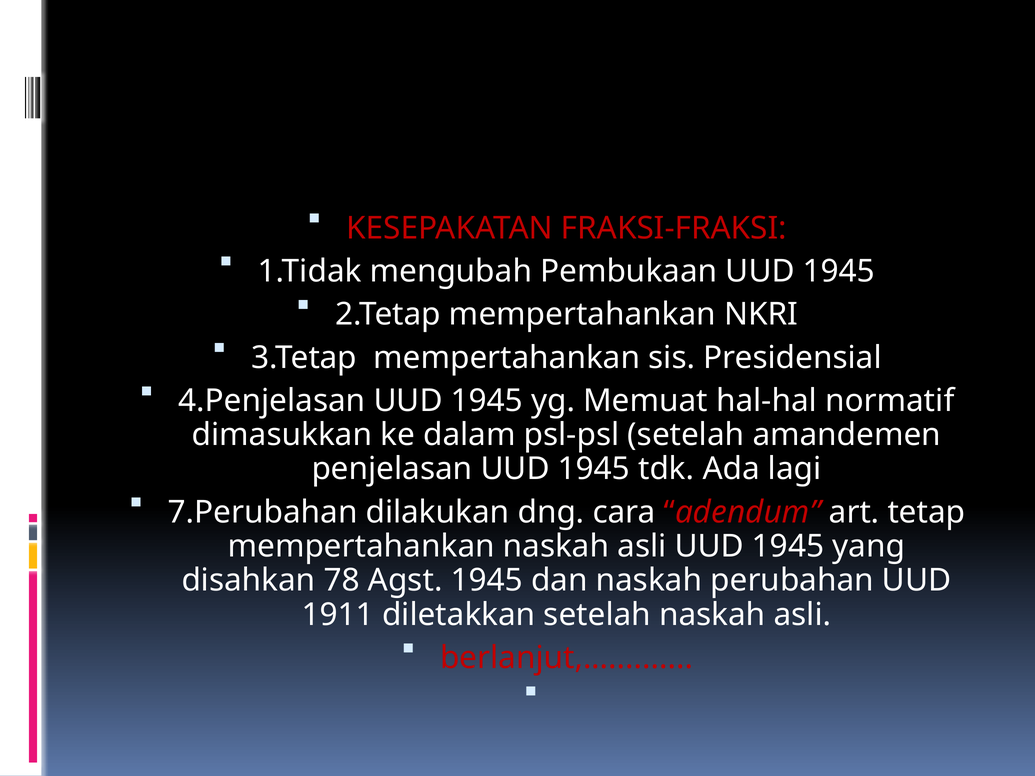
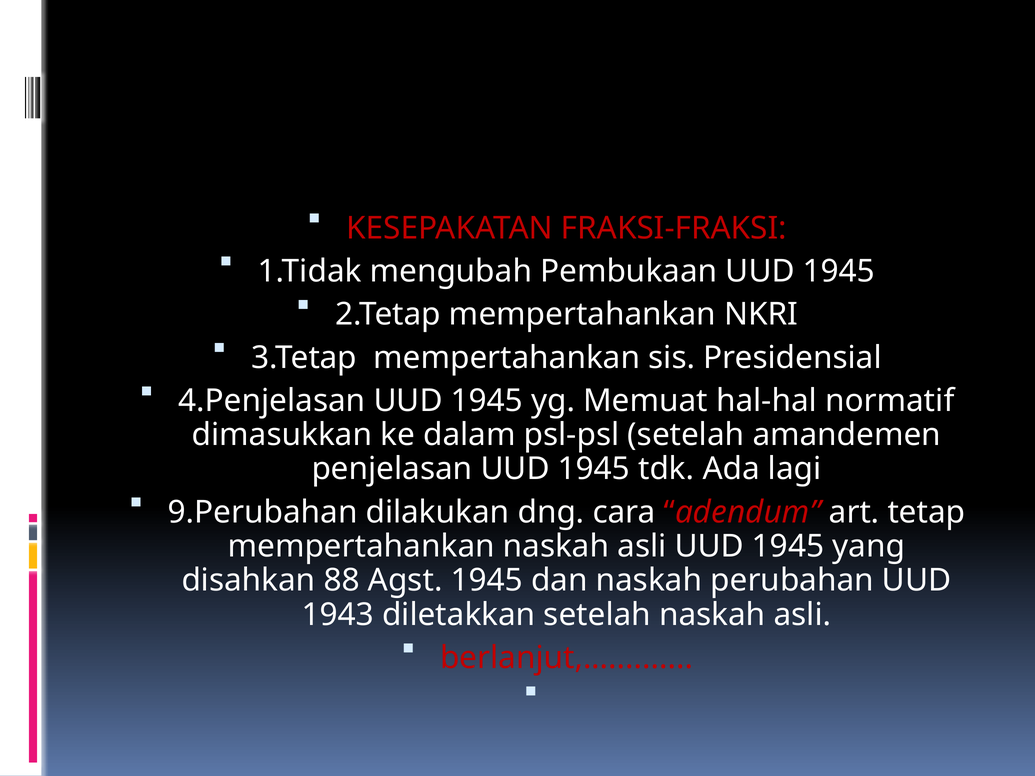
7.Perubahan: 7.Perubahan -> 9.Perubahan (263, 512)
78: 78 -> 88 (342, 581)
1911: 1911 -> 1943 (338, 615)
